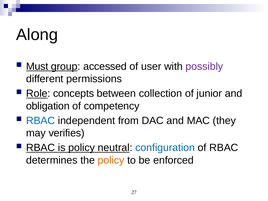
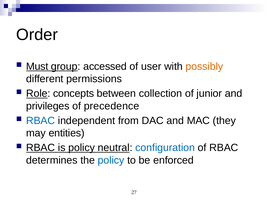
Along: Along -> Order (37, 35)
possibly colour: purple -> orange (204, 66)
obligation: obligation -> privileges (48, 106)
competency: competency -> precedence (112, 106)
verifies: verifies -> entities (67, 133)
policy colour: orange -> blue (111, 160)
